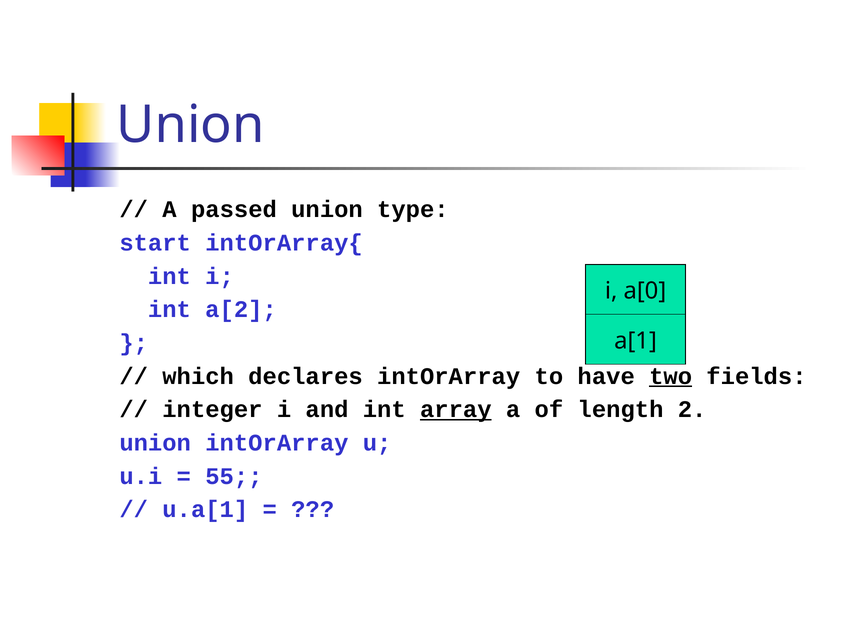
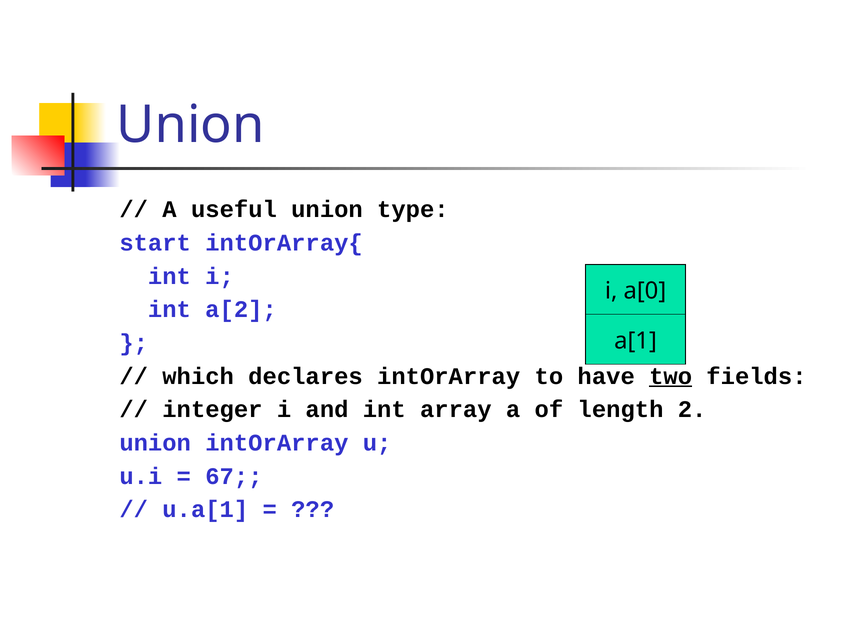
passed: passed -> useful (234, 209)
array underline: present -> none (456, 409)
55: 55 -> 67 (234, 476)
